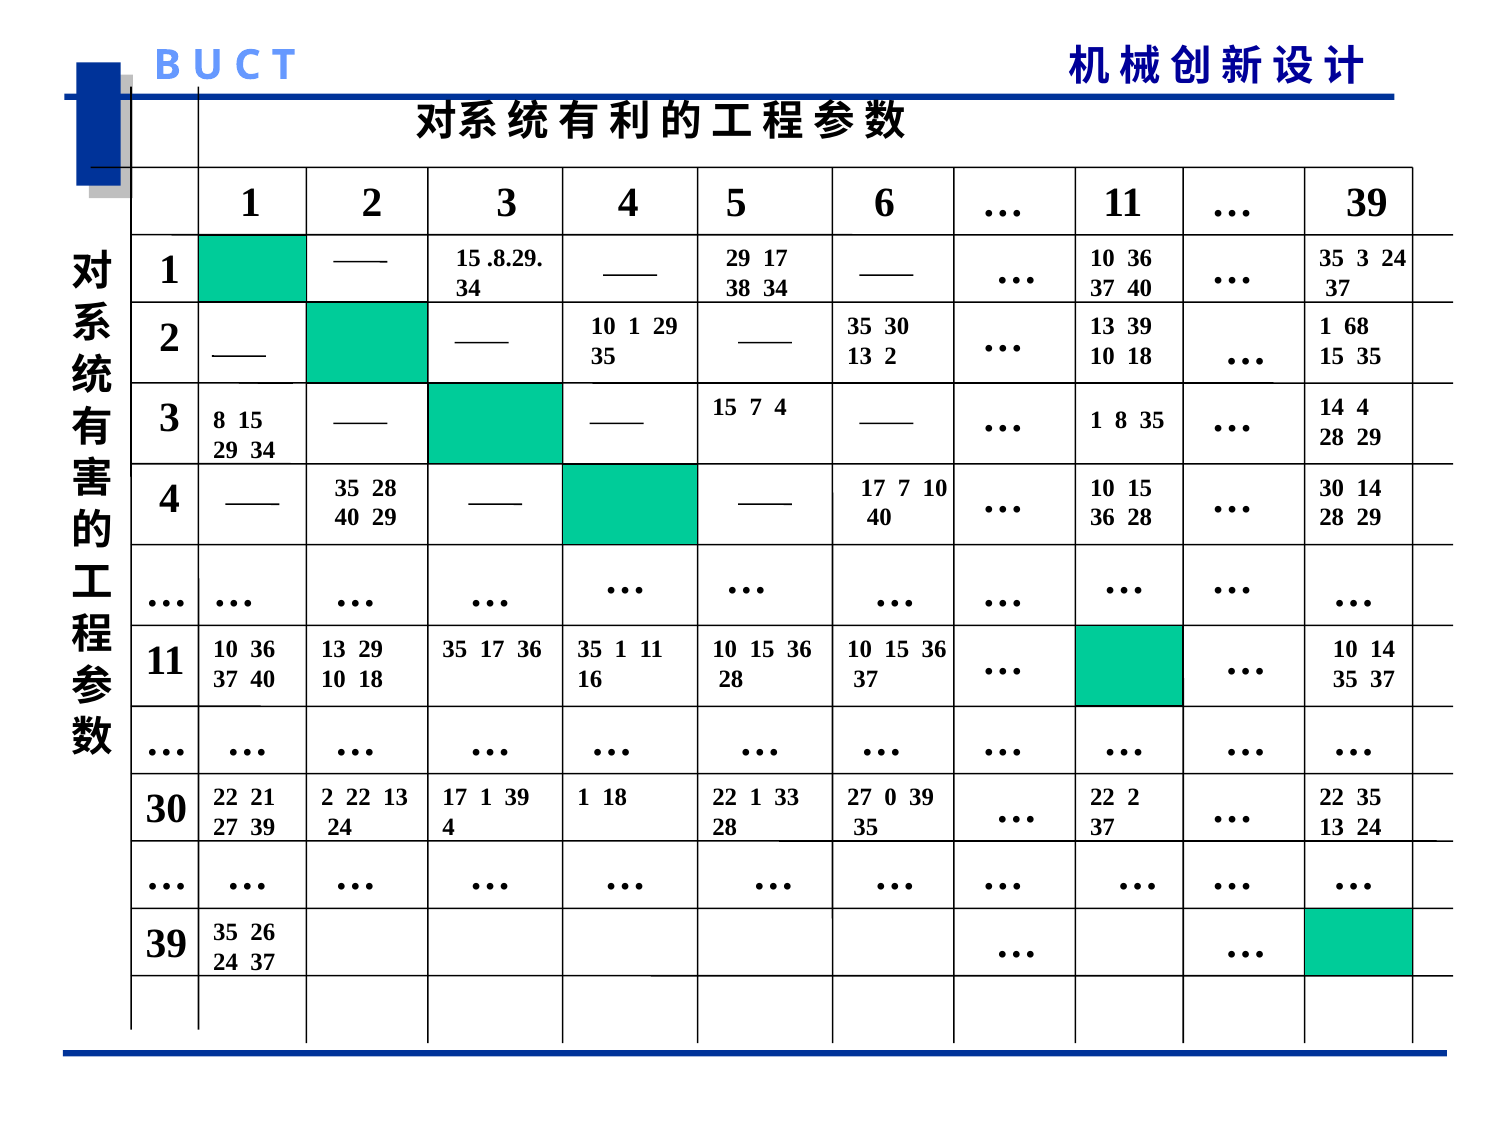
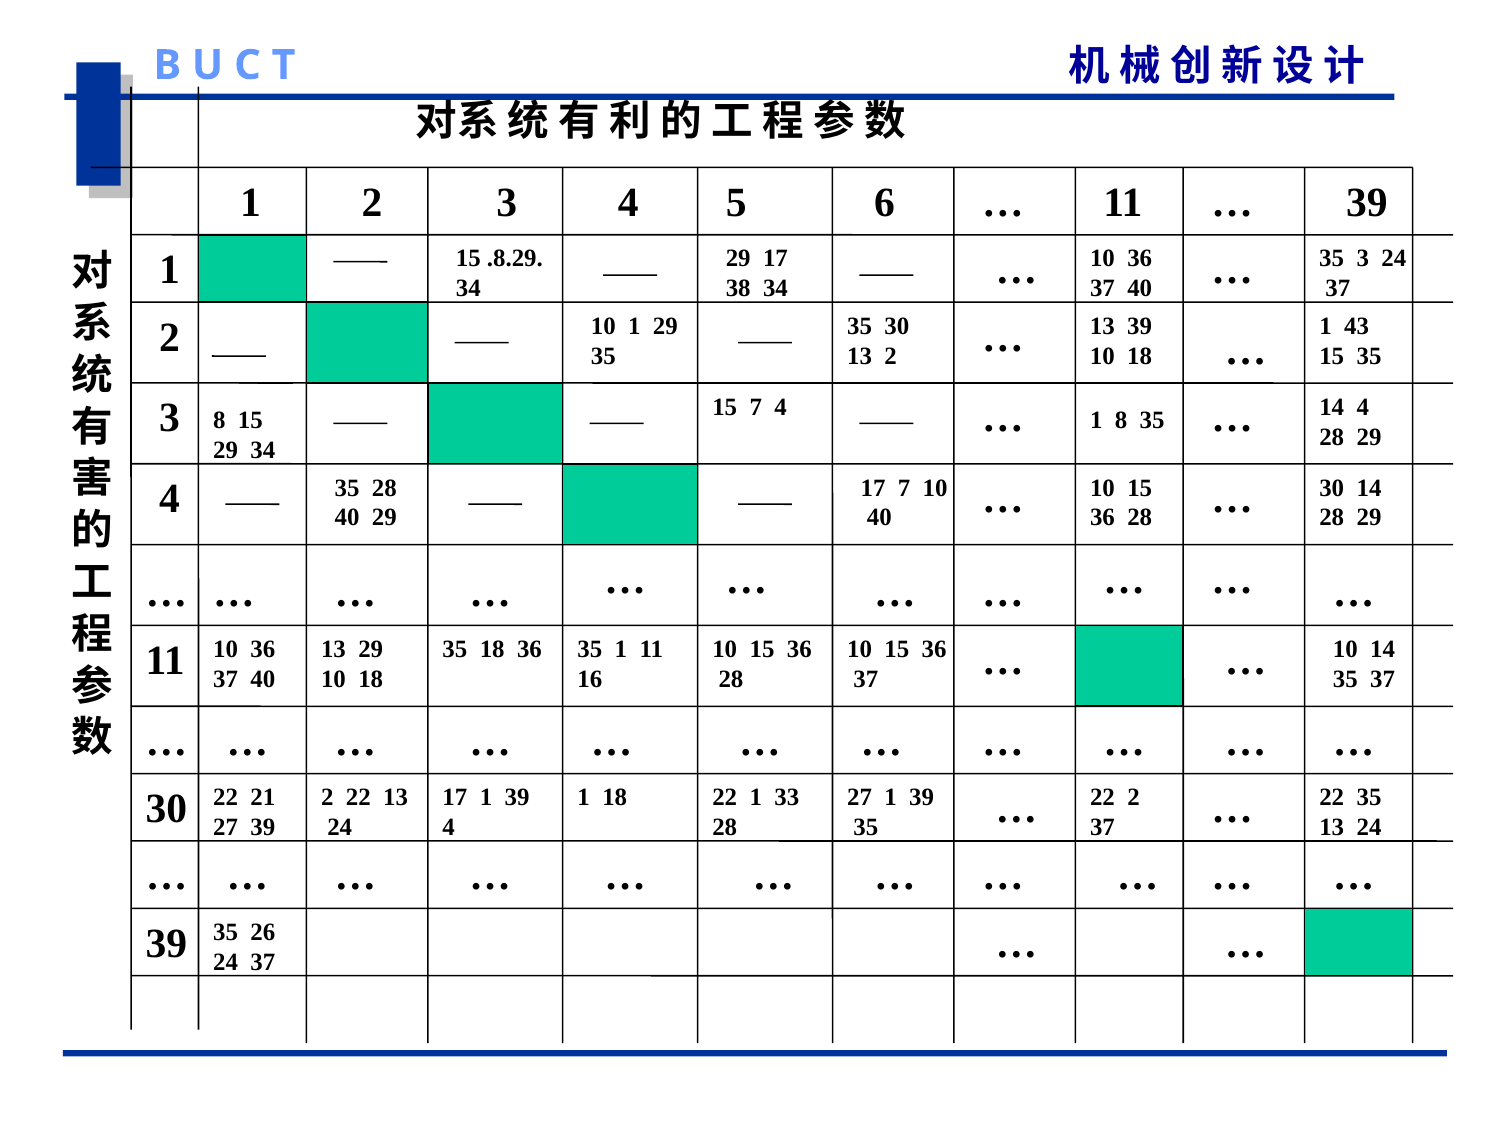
68: 68 -> 43 (1357, 326)
35 17: 17 -> 18 (492, 649)
27 0: 0 -> 1 (891, 797)
